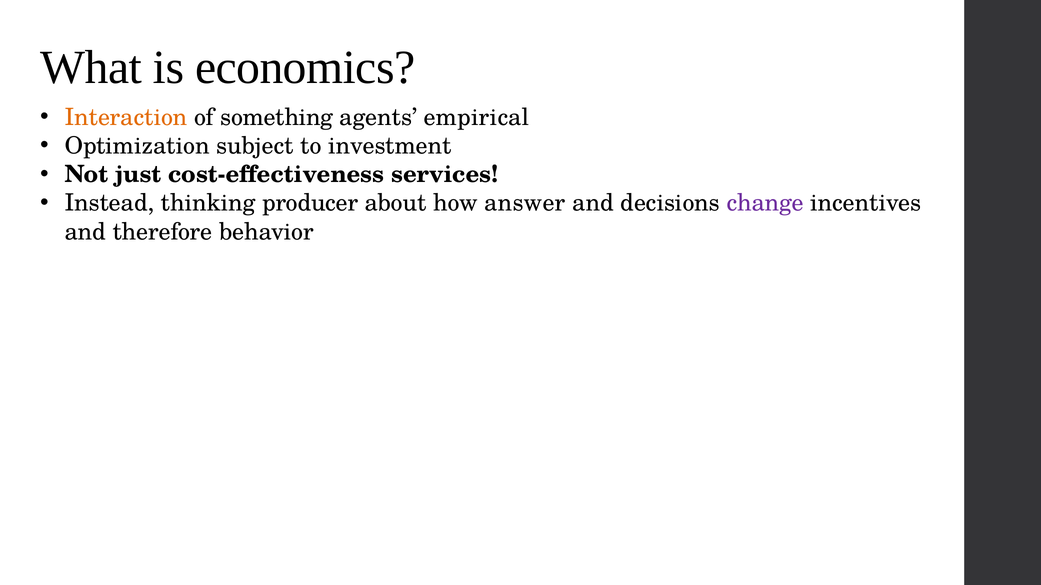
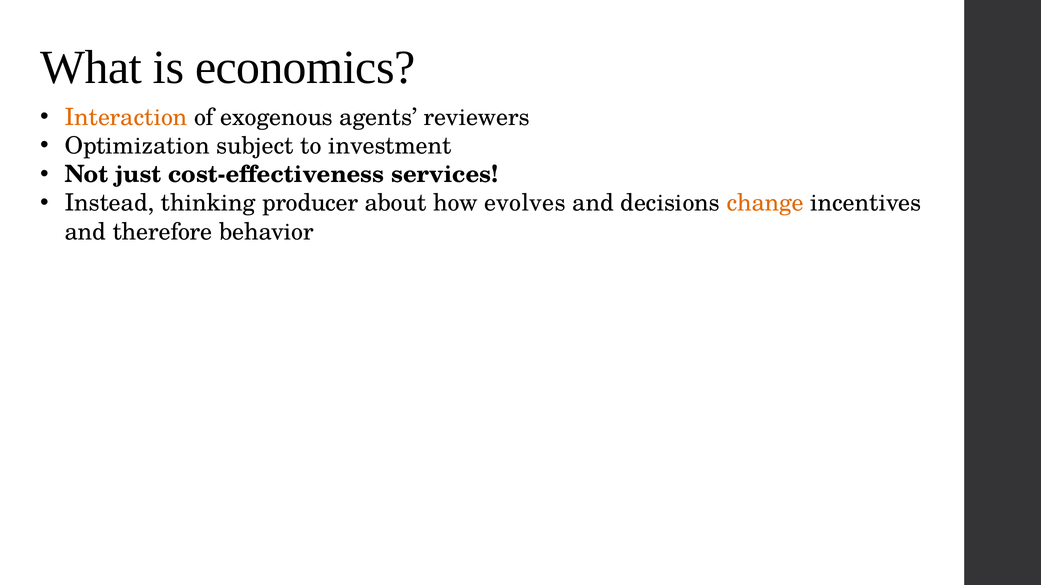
something: something -> exogenous (277, 117)
empirical: empirical -> reviewers (477, 117)
answer: answer -> evolves (525, 203)
change colour: purple -> orange (765, 203)
